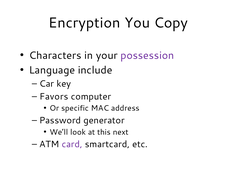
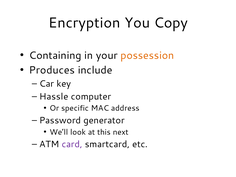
Characters: Characters -> Containing (55, 55)
possession colour: purple -> orange (147, 55)
Language: Language -> Produces (52, 70)
Favors: Favors -> Hassle (54, 97)
